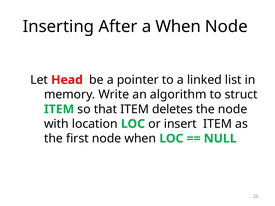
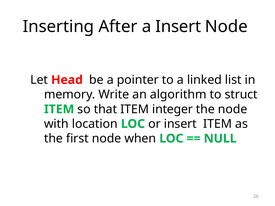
a When: When -> Insert (178, 27)
deletes: deletes -> integer (173, 109)
